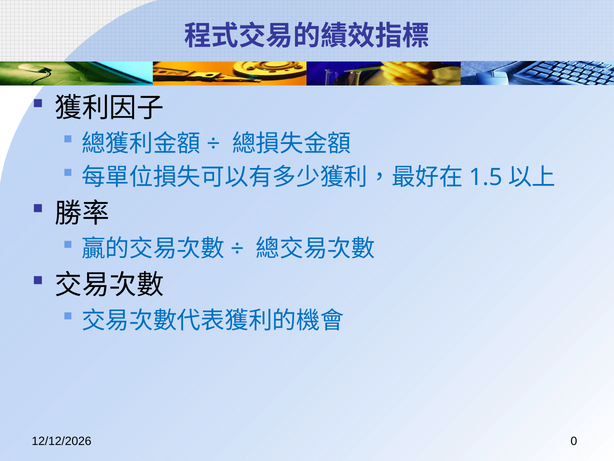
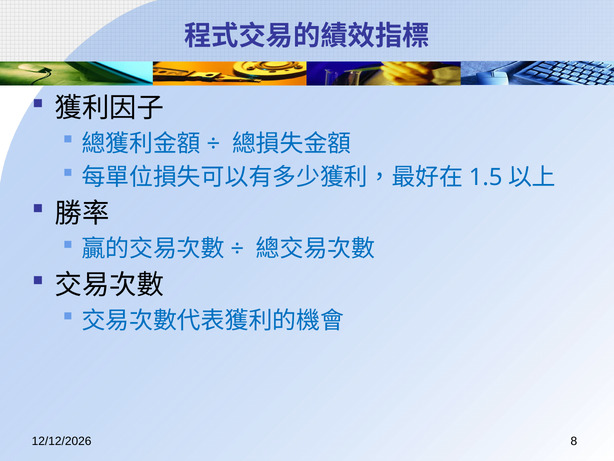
0: 0 -> 8 (574, 441)
